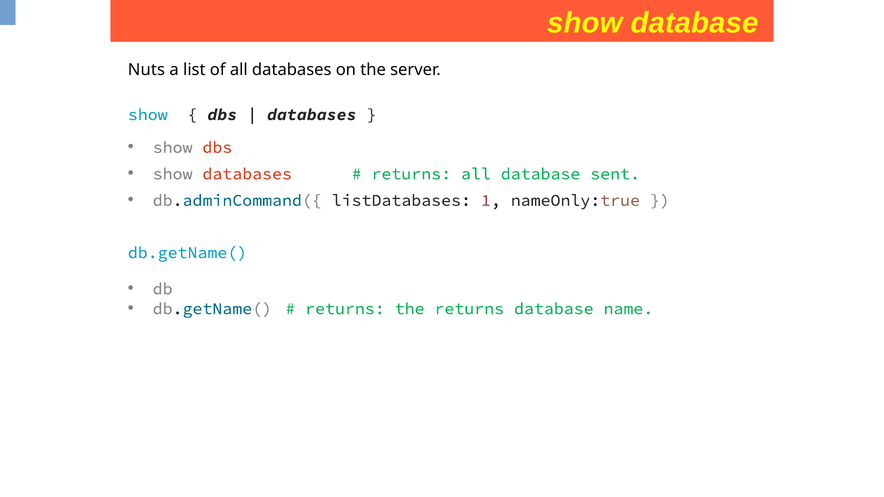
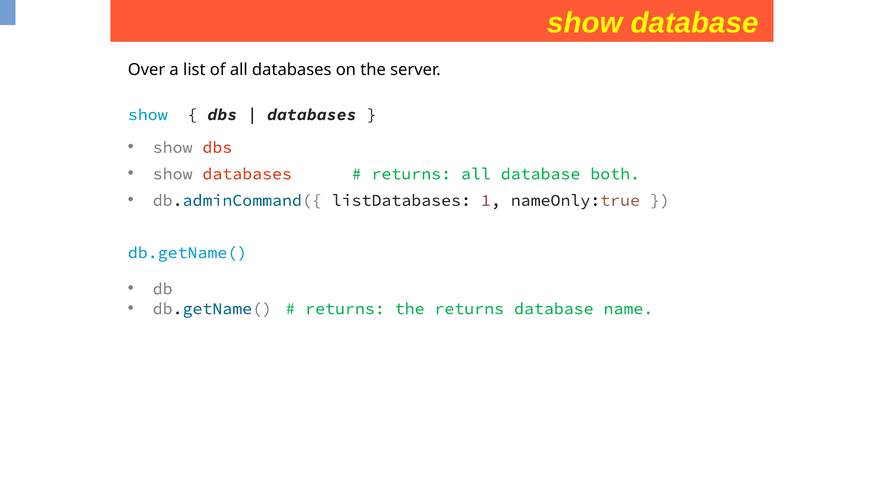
Nuts: Nuts -> Over (147, 70)
sent: sent -> both (615, 174)
